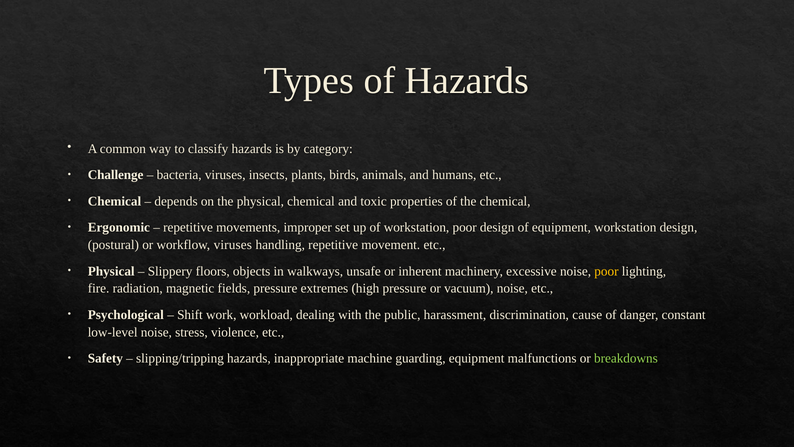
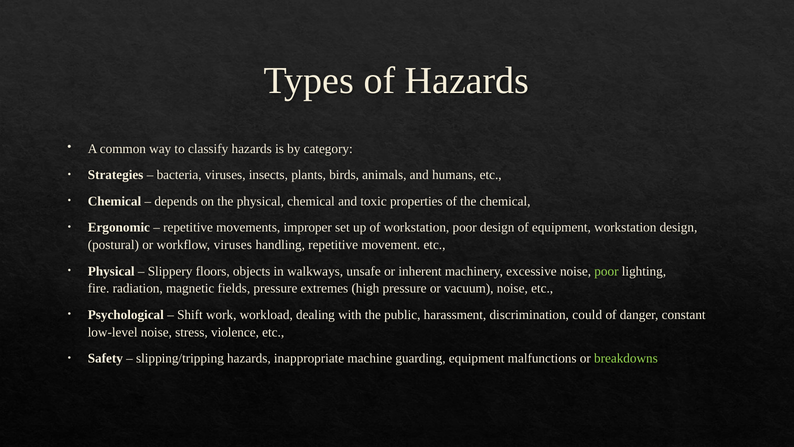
Challenge: Challenge -> Strategies (116, 175)
poor colour: yellow -> light green (606, 271)
cause: cause -> could (587, 315)
